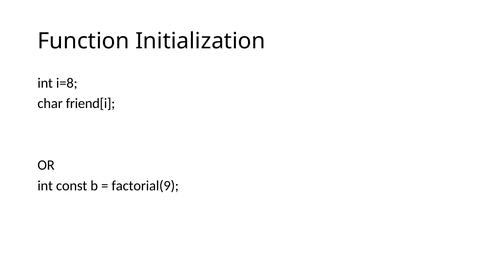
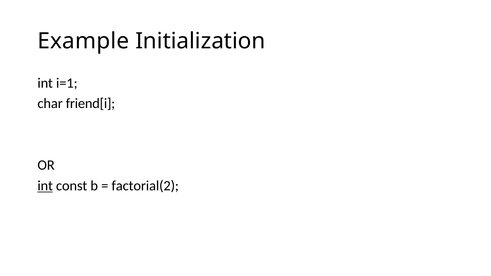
Function: Function -> Example (83, 41)
i=8: i=8 -> i=1 (67, 83)
int underline: none -> present (45, 186)
factorial(9: factorial(9 -> factorial(2 (145, 186)
